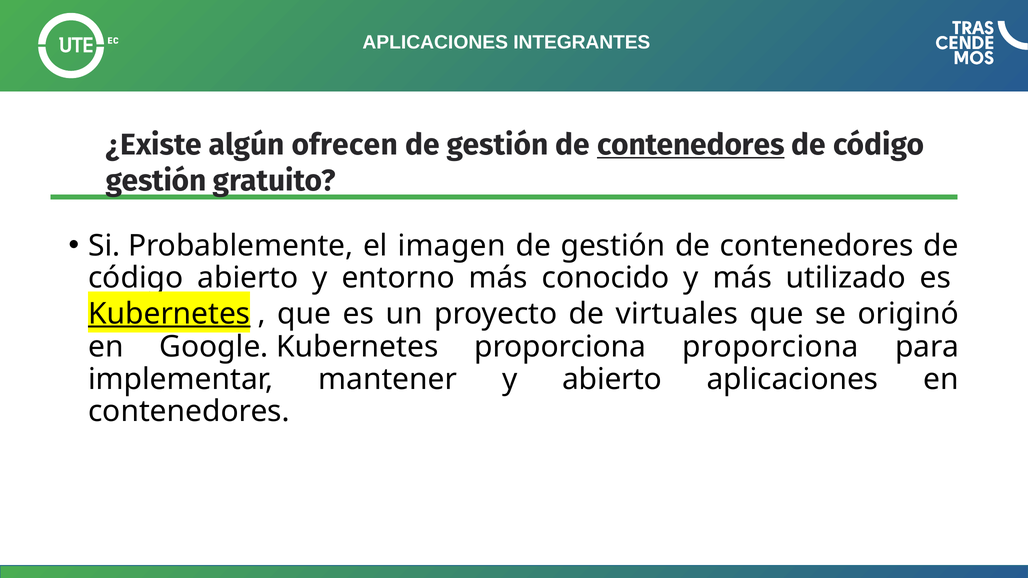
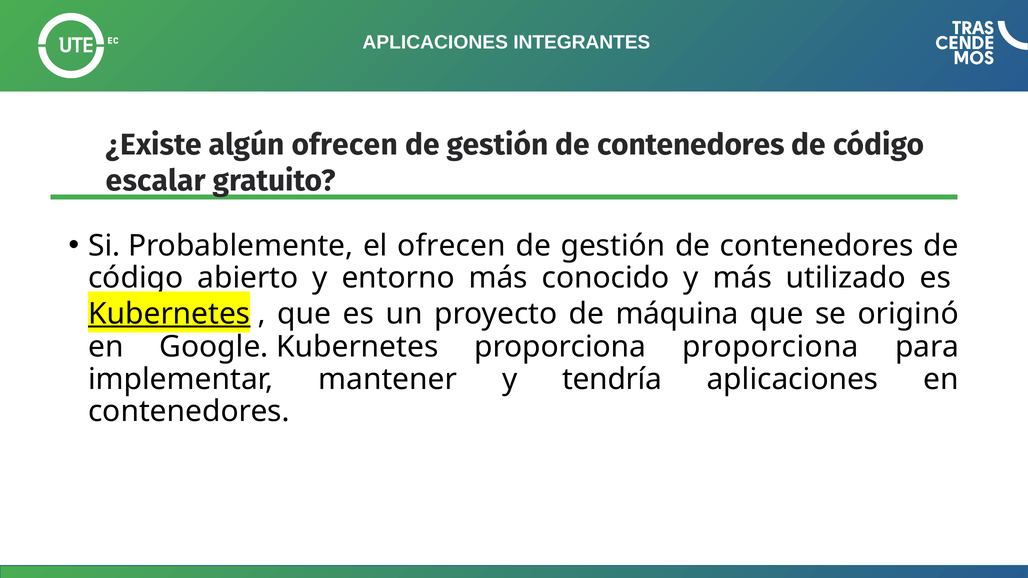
contenedores underline: present -> none (691, 145)
gestión: gestión -> escalar (156, 181)
el imagen: imagen -> ofrecen (452, 246)
virtuales: virtuales -> máquina (677, 314)
y abierto: abierto -> tendría (612, 379)
